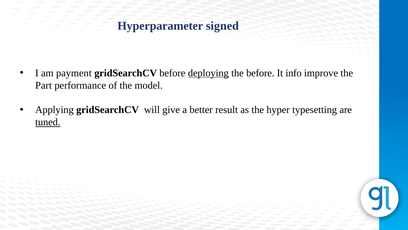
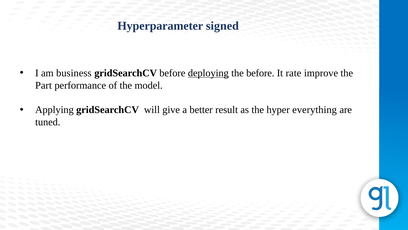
payment: payment -> business (74, 73)
info: info -> rate (294, 73)
typesetting: typesetting -> everything (315, 110)
tuned underline: present -> none (48, 122)
